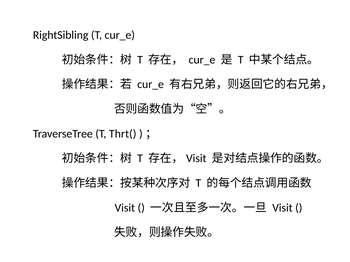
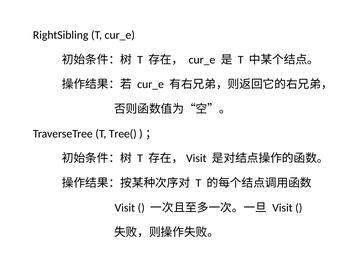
Thrt(: Thrt( -> Tree( (123, 134)
